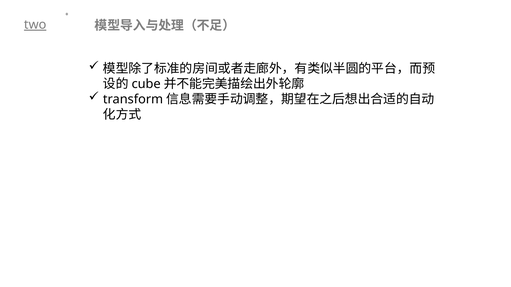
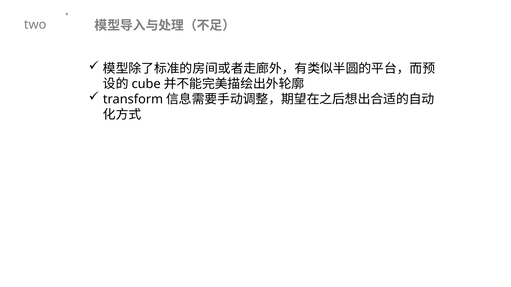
two underline: present -> none (35, 25)
